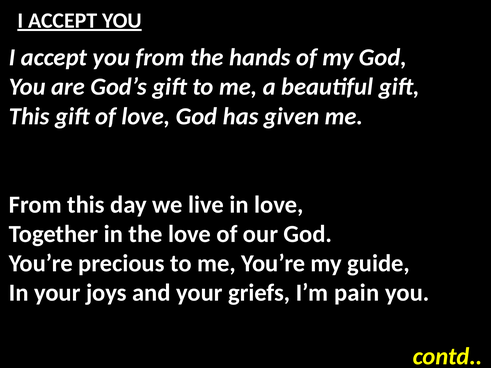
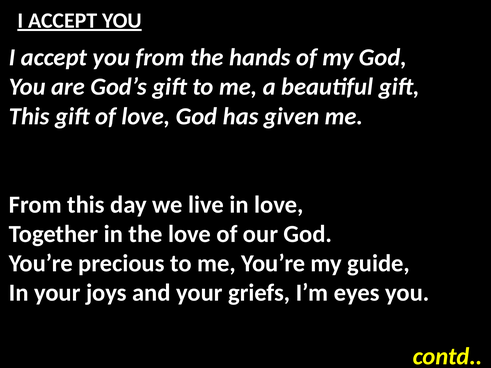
pain: pain -> eyes (357, 293)
